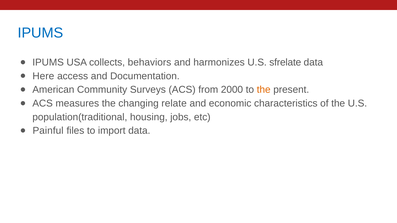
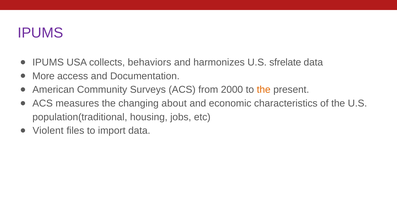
IPUMS colour: blue -> purple (40, 33)
Here: Here -> More (43, 76)
relate: relate -> about (174, 104)
Painful: Painful -> Violent (48, 131)
